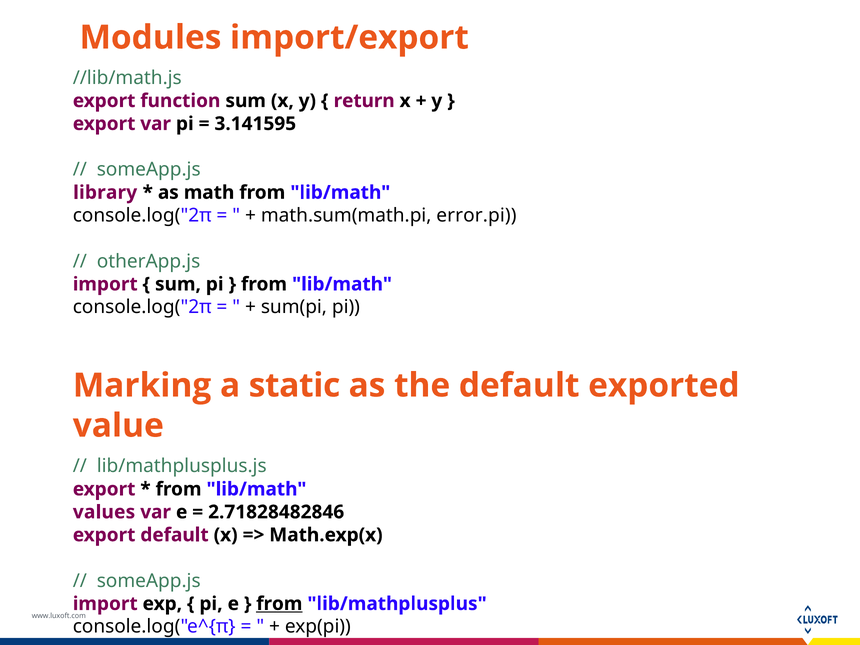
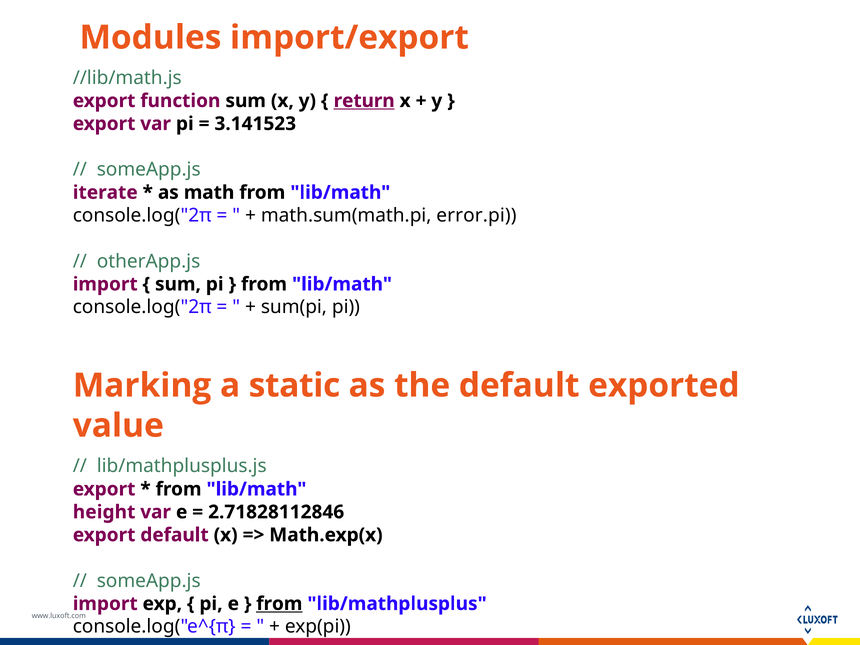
return underline: none -> present (364, 101)
3.141595: 3.141595 -> 3.141523 (255, 124)
library: library -> iterate (105, 192)
values: values -> height (104, 512)
2.71828482846: 2.71828482846 -> 2.71828112846 (276, 512)
